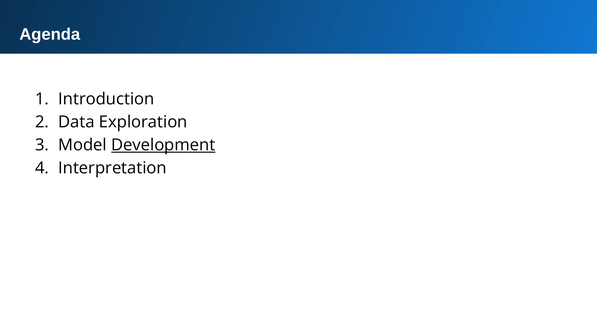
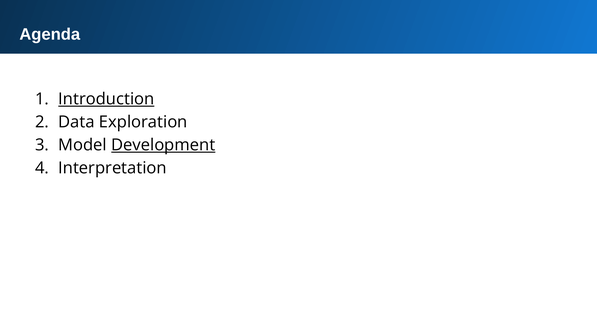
Introduction underline: none -> present (106, 99)
